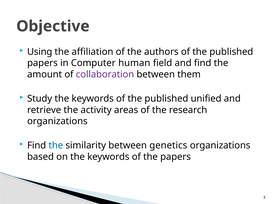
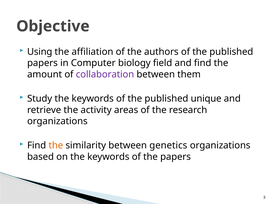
human: human -> biology (134, 63)
unified: unified -> unique (206, 99)
the colour: blue -> orange (56, 145)
